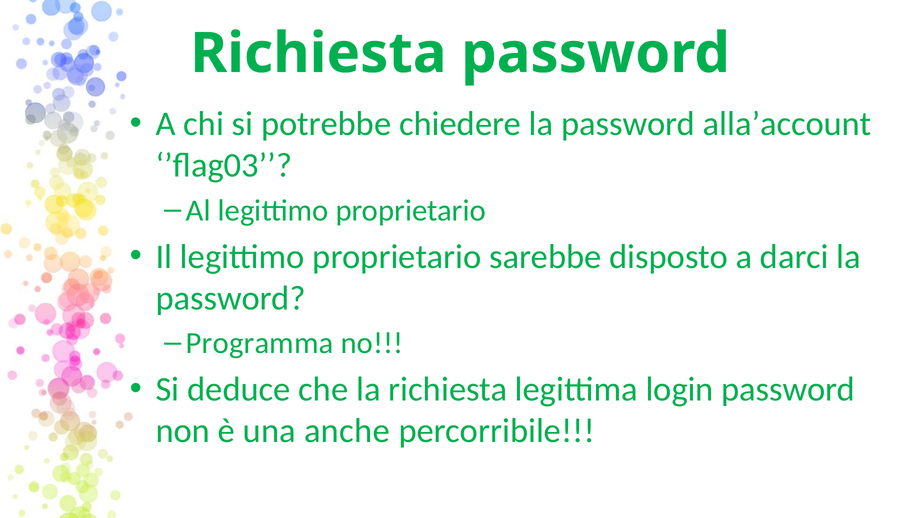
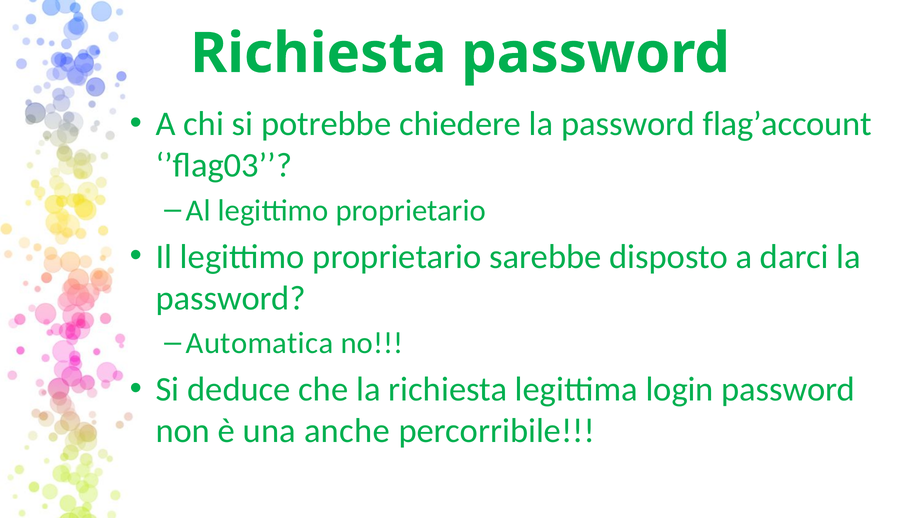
alla’account: alla’account -> flag’account (787, 124)
Programma: Programma -> Automatica (260, 344)
